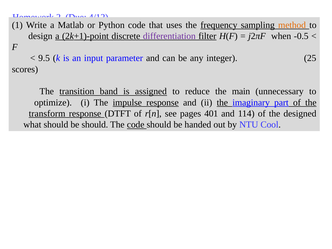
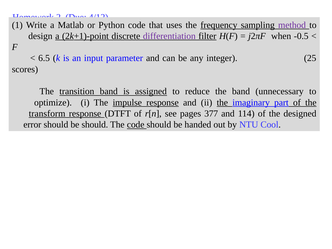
method colour: orange -> purple (292, 25)
9.5: 9.5 -> 6.5 (44, 58)
the main: main -> band (241, 91)
401: 401 -> 377 (211, 114)
what: what -> error (32, 125)
